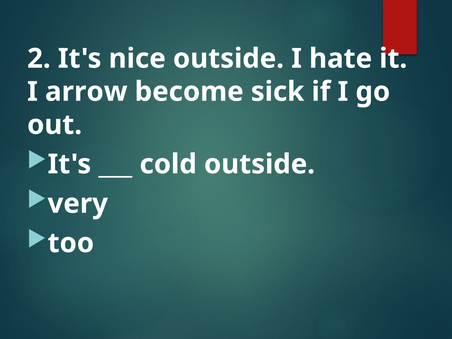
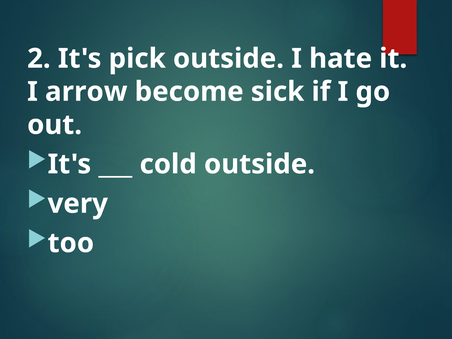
nice: nice -> pick (137, 59)
